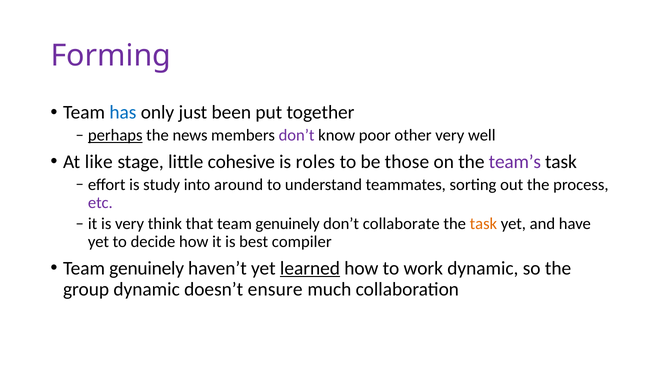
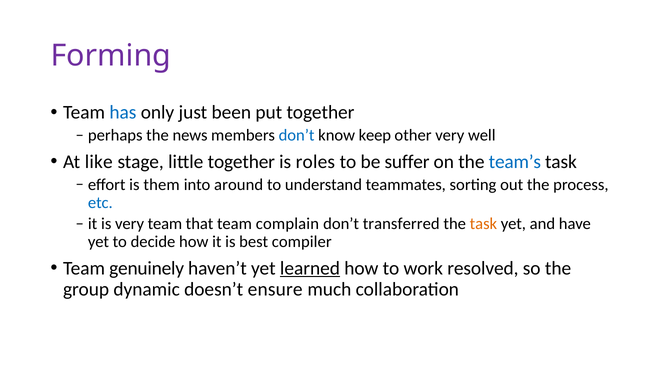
perhaps underline: present -> none (115, 135)
don’t colour: purple -> blue (297, 135)
poor: poor -> keep (375, 135)
little cohesive: cohesive -> together (241, 161)
those: those -> suffer (407, 161)
team’s colour: purple -> blue (515, 161)
study: study -> them (162, 184)
etc colour: purple -> blue (100, 202)
very think: think -> team (165, 224)
that team genuinely: genuinely -> complain (287, 224)
collaborate: collaborate -> transferred (401, 224)
work dynamic: dynamic -> resolved (483, 268)
